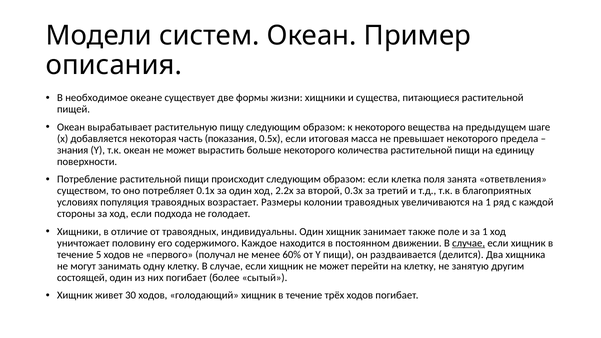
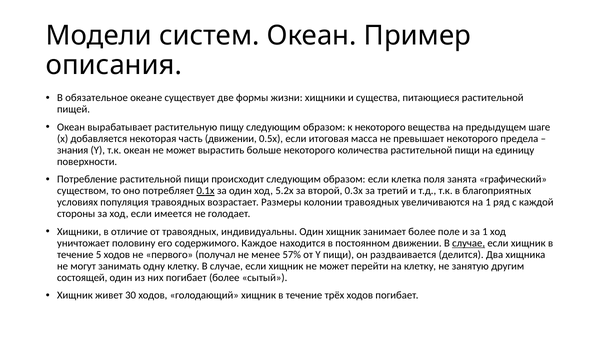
необходимое: необходимое -> обязательное (97, 98)
часть показания: показания -> движении (231, 139)
ответвления: ответвления -> графический (513, 179)
0.1х underline: none -> present (206, 191)
2.2х: 2.2х -> 5.2х (284, 191)
подхода: подхода -> имеется (173, 214)
занимает также: также -> более (422, 232)
60%: 60% -> 57% (292, 255)
